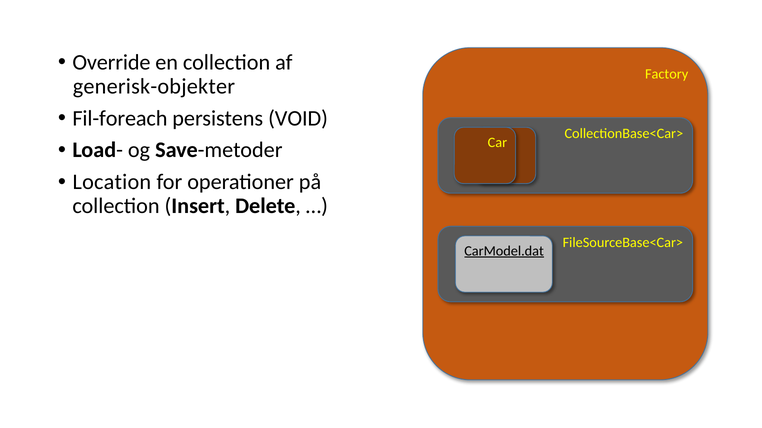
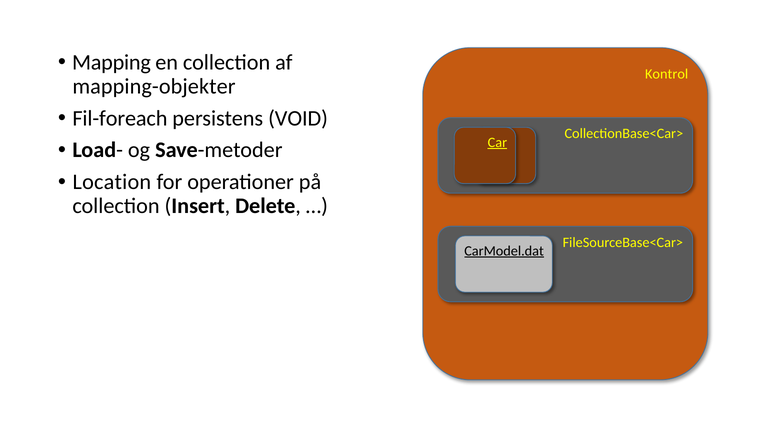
Override: Override -> Mapping (111, 62)
Factory: Factory -> Kontrol (667, 74)
generisk-objekter: generisk-objekter -> mapping-objekter (154, 86)
Car underline: none -> present (497, 143)
